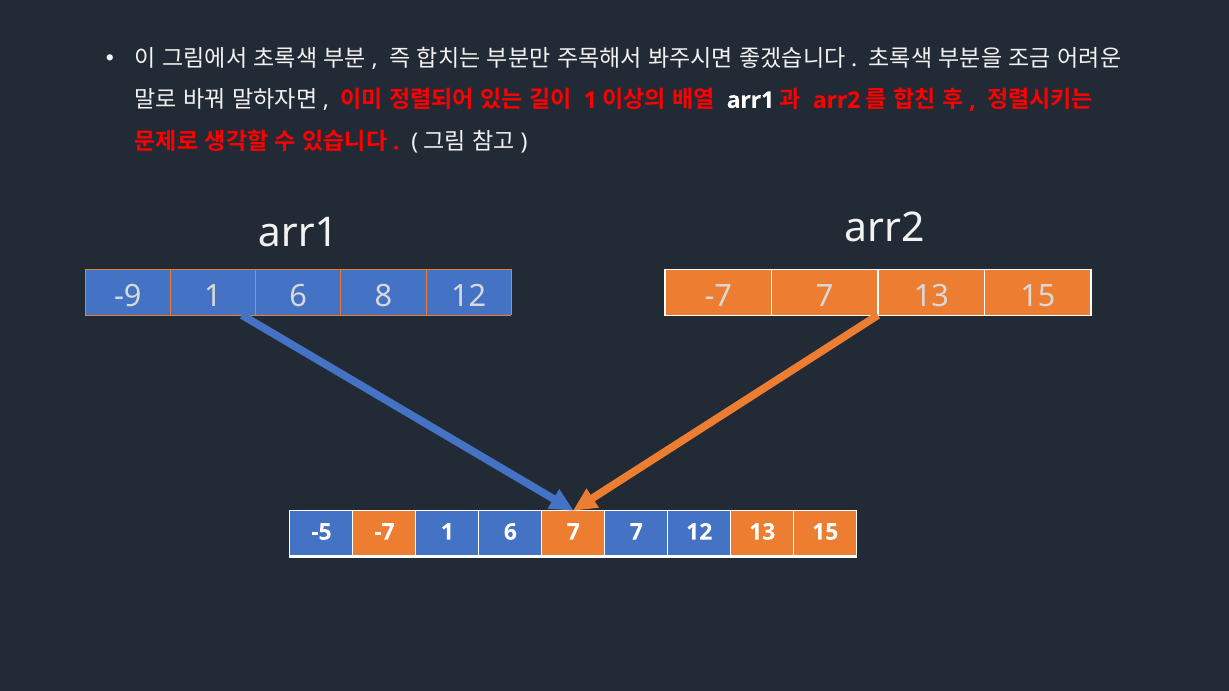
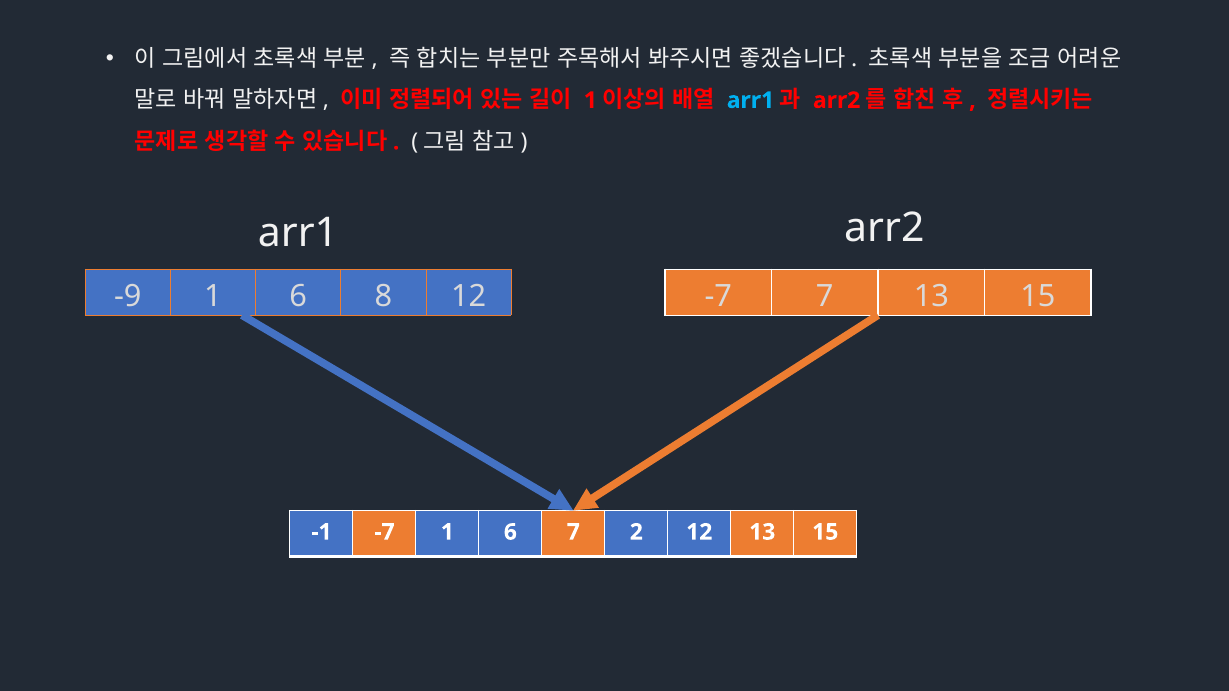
arr1 colour: white -> light blue (751, 100)
-5: -5 -> -1 (321, 532)
7 7: 7 -> 2 (636, 532)
